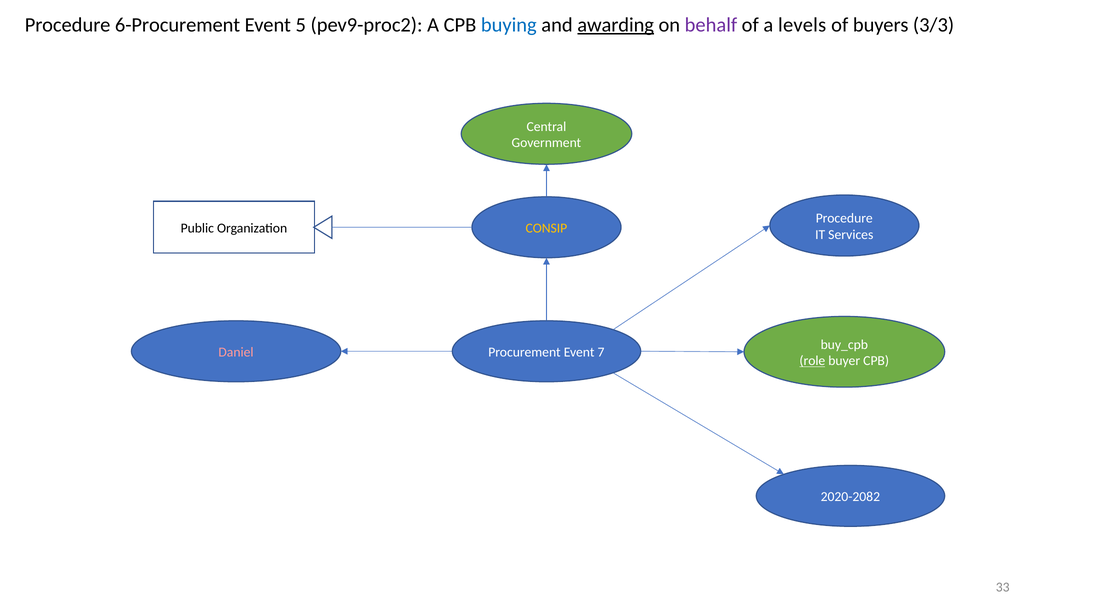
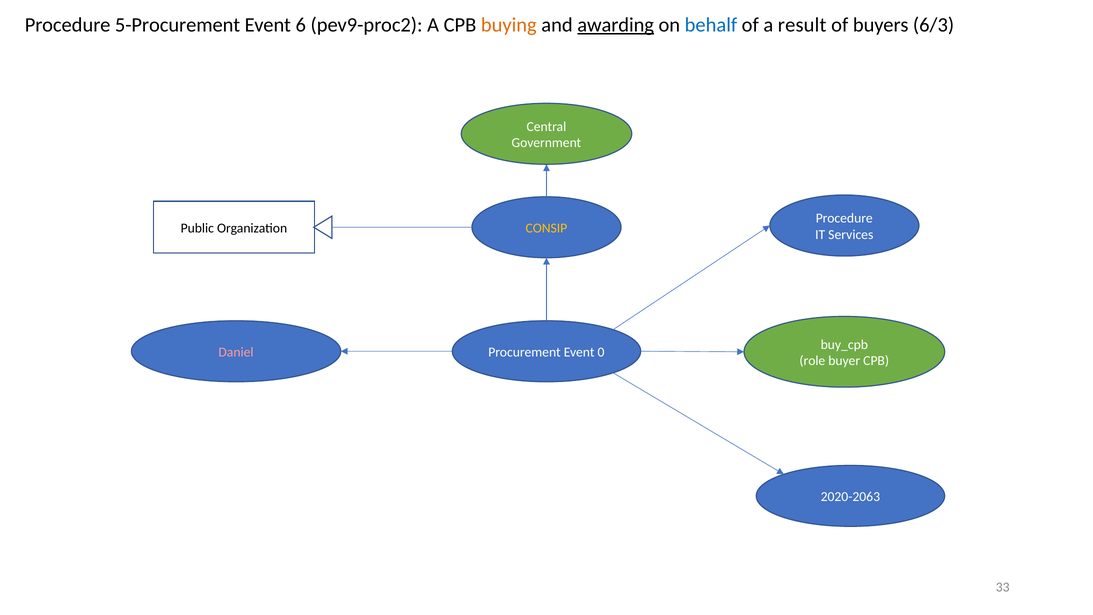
6-Procurement: 6-Procurement -> 5-Procurement (178, 25)
5: 5 -> 6 (301, 25)
buying colour: blue -> orange (509, 25)
behalf colour: purple -> blue (711, 25)
levels: levels -> result (802, 25)
3/3: 3/3 -> 6/3 (934, 25)
7: 7 -> 0 (601, 352)
role underline: present -> none (812, 361)
2020-2082: 2020-2082 -> 2020-2063 (850, 497)
